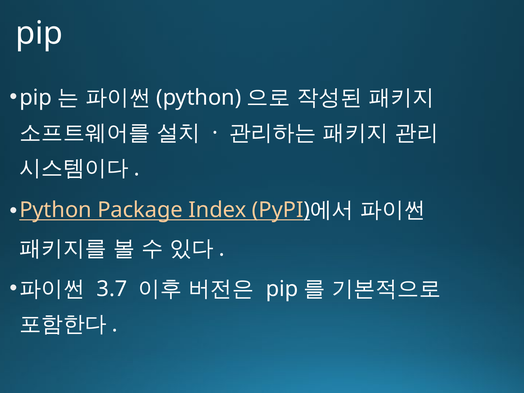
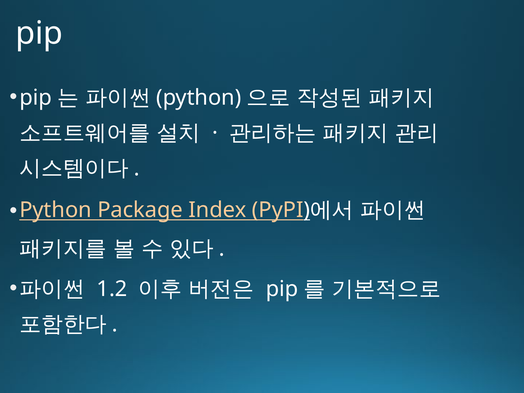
3.7: 3.7 -> 1.2 (112, 289)
